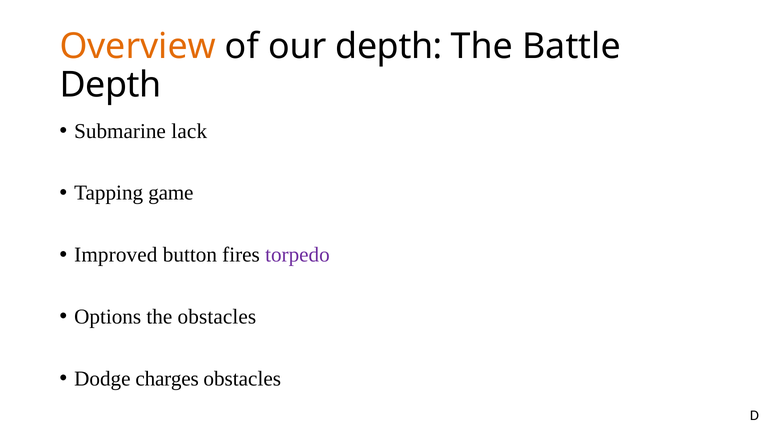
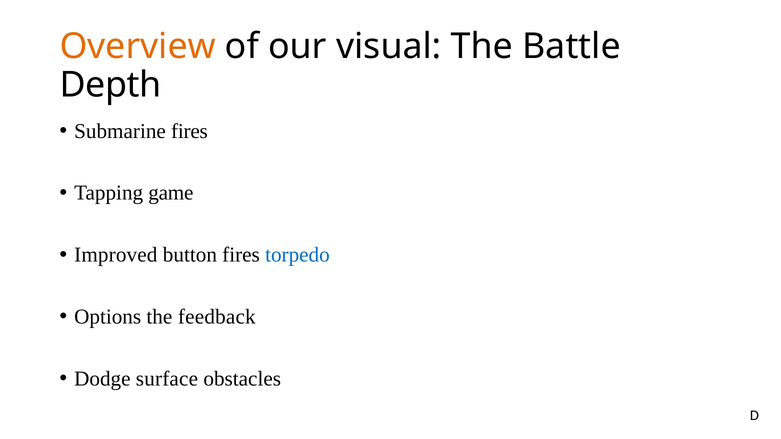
our depth: depth -> visual (389, 46)
Submarine lack: lack -> fires (189, 131)
torpedo colour: purple -> blue (297, 255)
the obstacles: obstacles -> feedback (217, 317)
charges: charges -> surface (167, 379)
